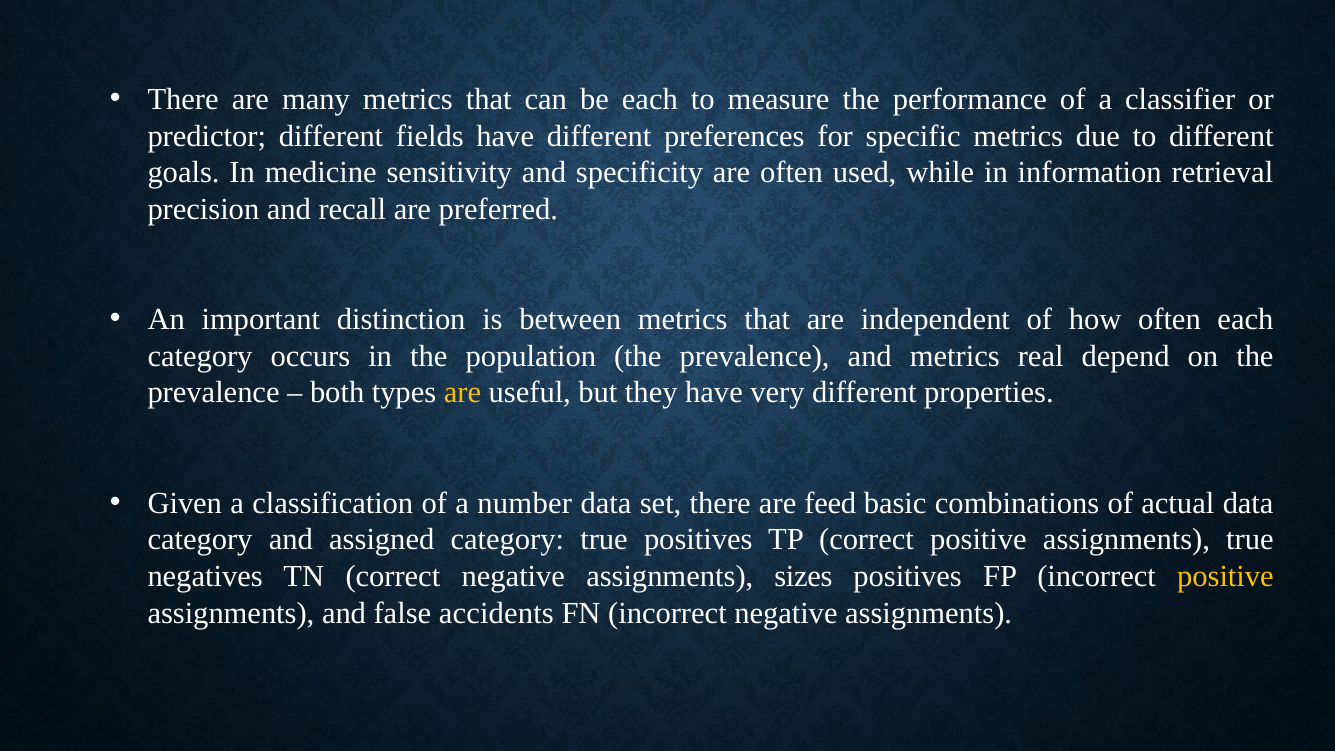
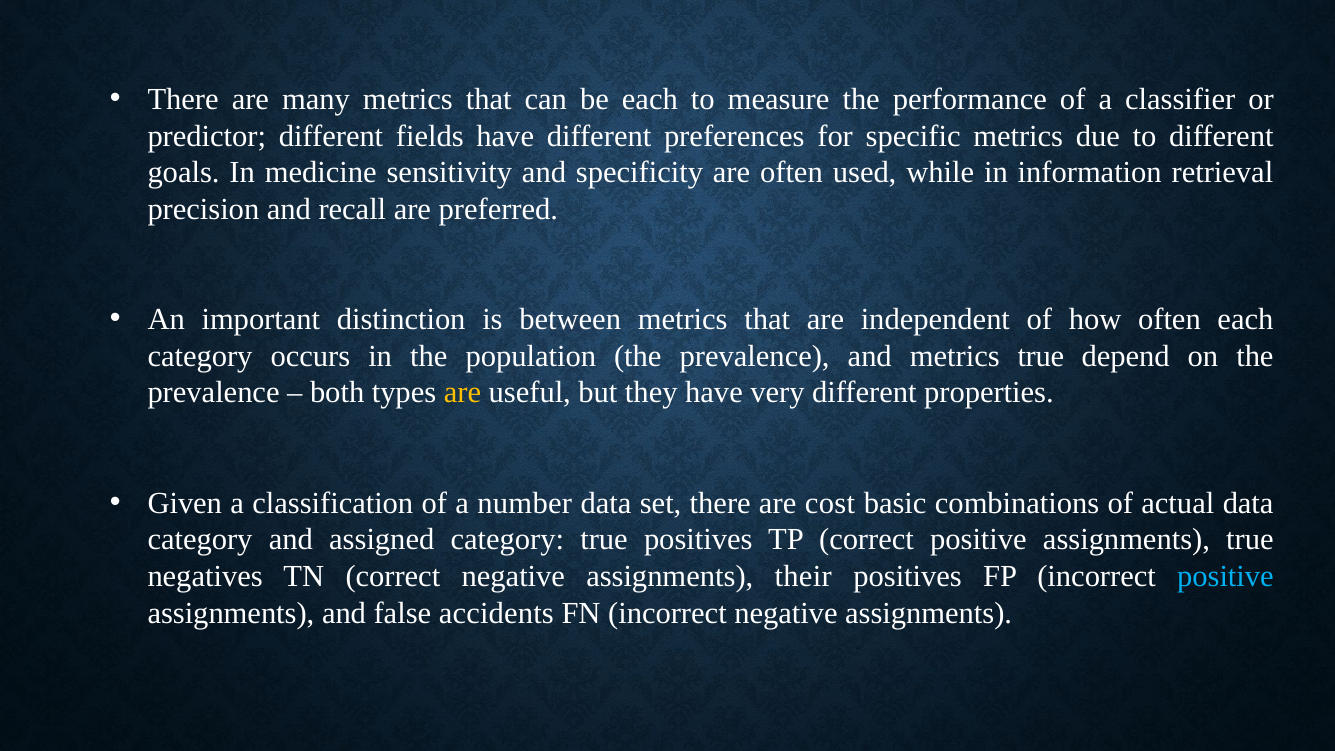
metrics real: real -> true (1041, 356)
feed: feed -> cost (830, 503)
sizes: sizes -> their (803, 576)
positive colour: yellow -> light blue (1225, 576)
